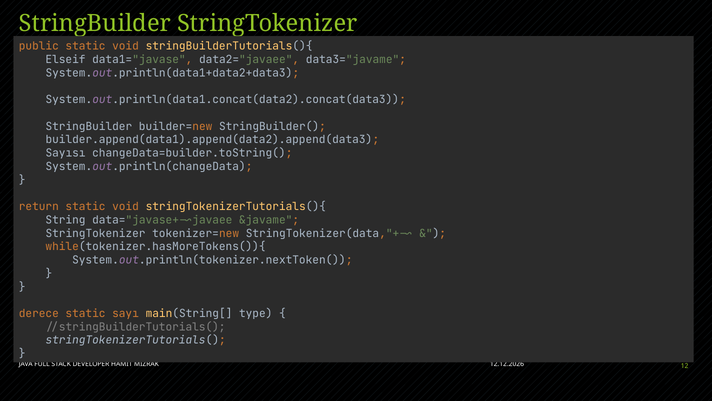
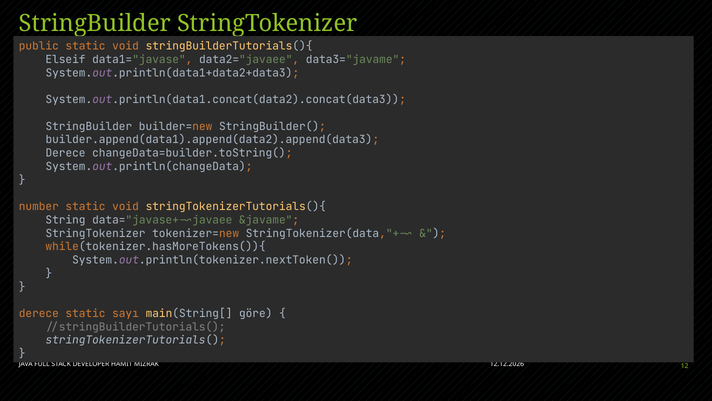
Sayısı: Sayısı -> Derece (66, 153)
return: return -> number (39, 206)
type: type -> göre (256, 313)
